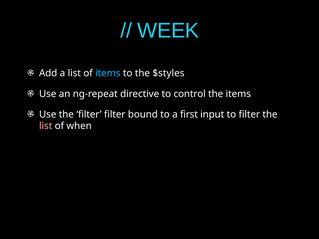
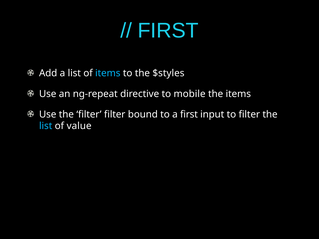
WEEK: WEEK -> FIRST (168, 31)
control: control -> mobile (190, 94)
list colour: pink -> light blue (46, 126)
when: when -> value (79, 126)
